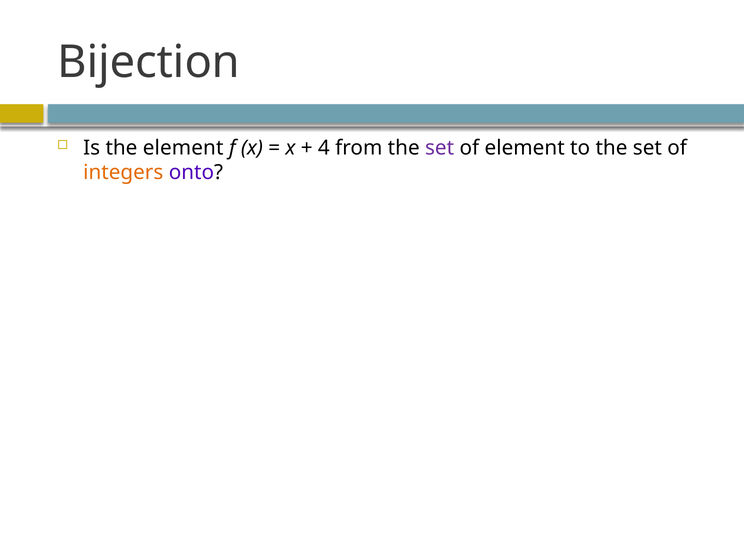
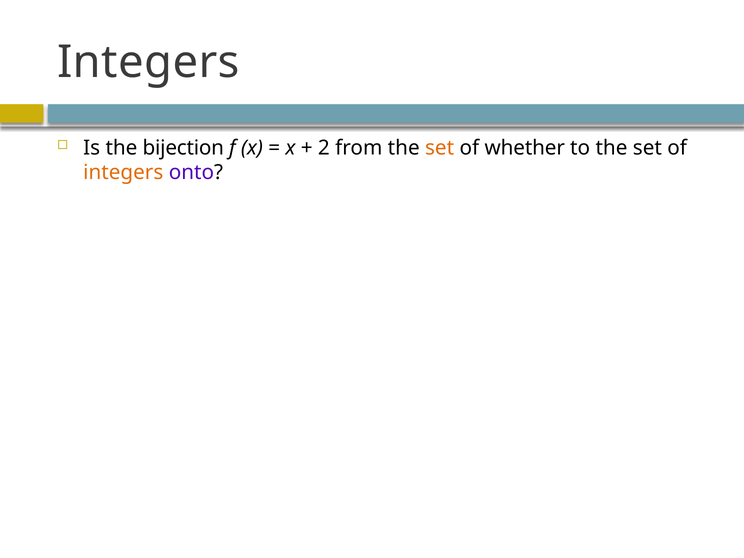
Bijection: Bijection -> Integers (148, 62)
the element: element -> bijection (183, 148)
4: 4 -> 2 (324, 148)
set colour: purple -> orange (440, 148)
of element: element -> whether (525, 148)
